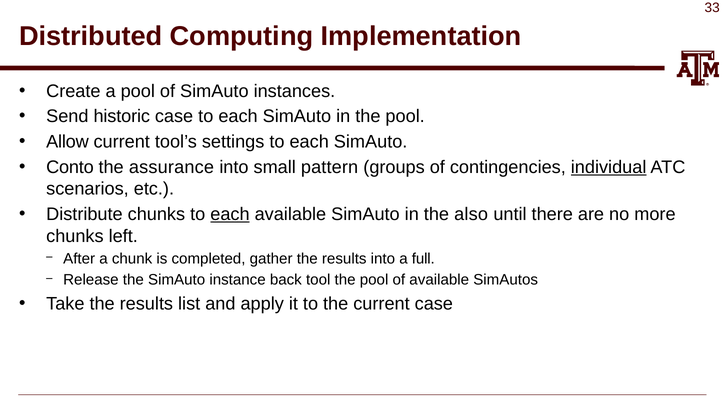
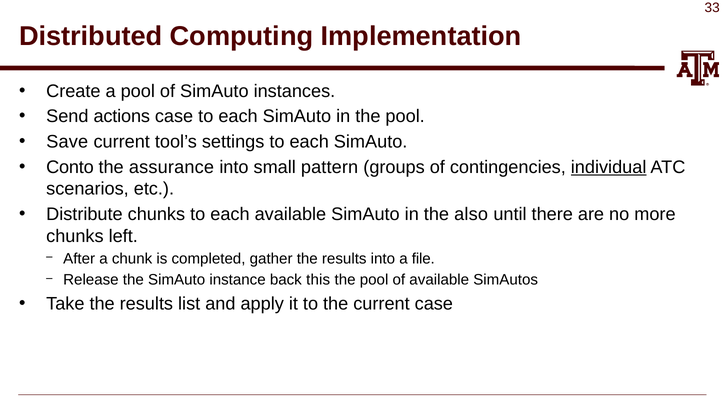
historic: historic -> actions (122, 116)
Allow: Allow -> Save (67, 142)
each underline: present -> none (230, 214)
full: full -> file (423, 259)
tool: tool -> this (318, 280)
